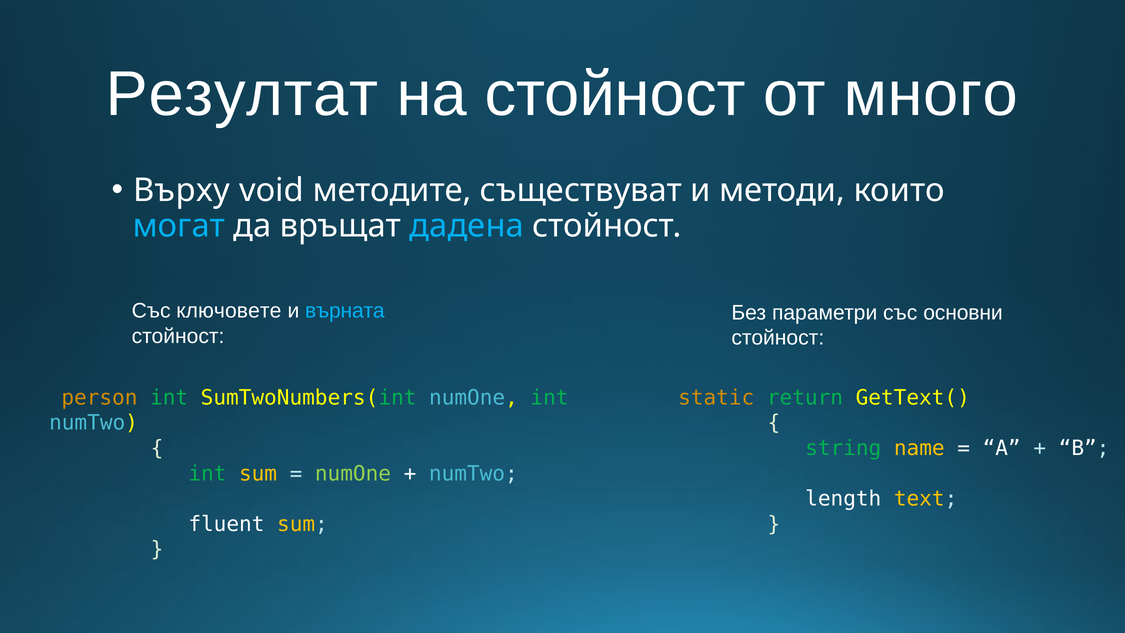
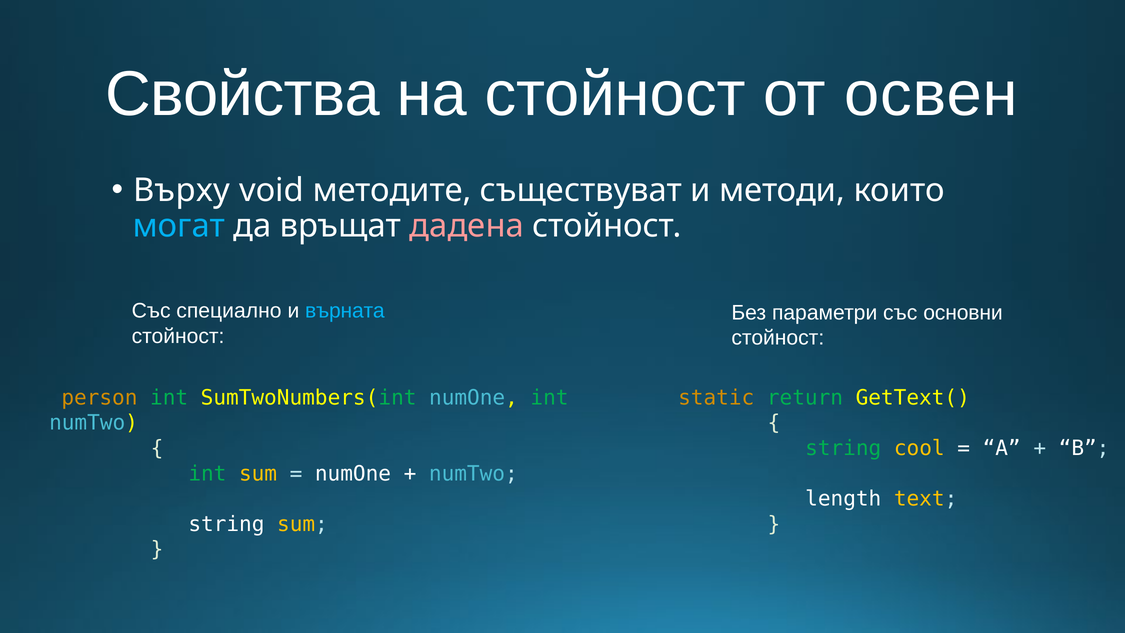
Резултат: Резултат -> Свойства (243, 94)
много: много -> освен (931, 94)
дадена colour: light blue -> pink (467, 226)
ключовете: ключовете -> специално (229, 311)
name: name -> cool (919, 448)
numOne colour: light green -> white (353, 473)
fluent: fluent -> string (226, 524)
